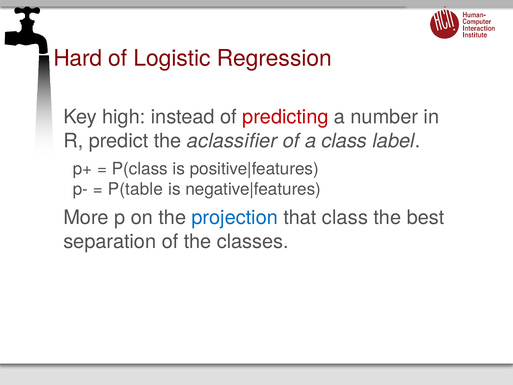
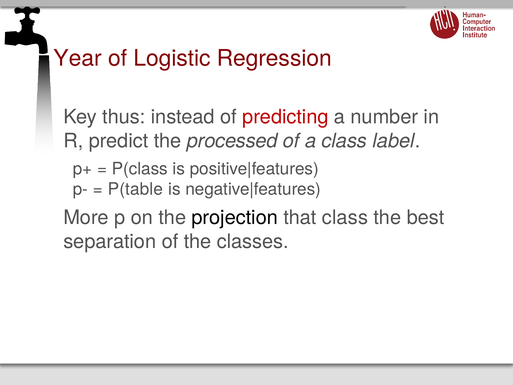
Hard: Hard -> Year (78, 58)
high: high -> thus (124, 117)
aclassifier: aclassifier -> processed (232, 141)
projection colour: blue -> black (235, 217)
